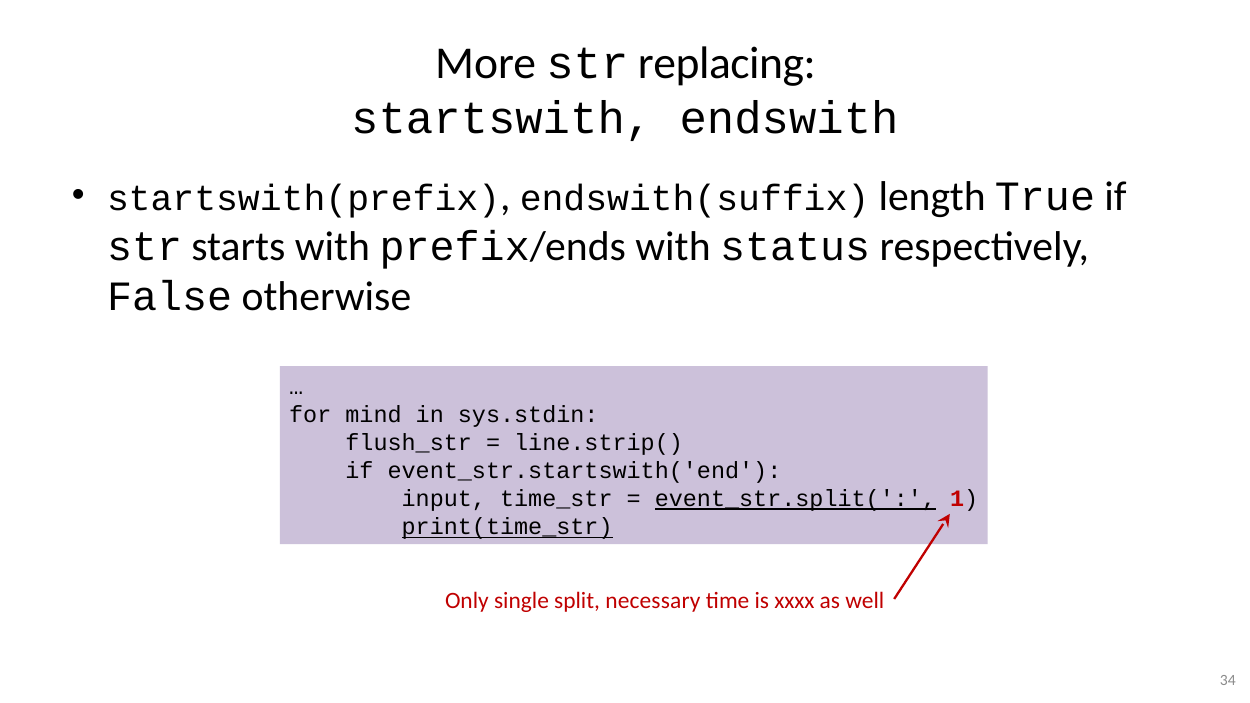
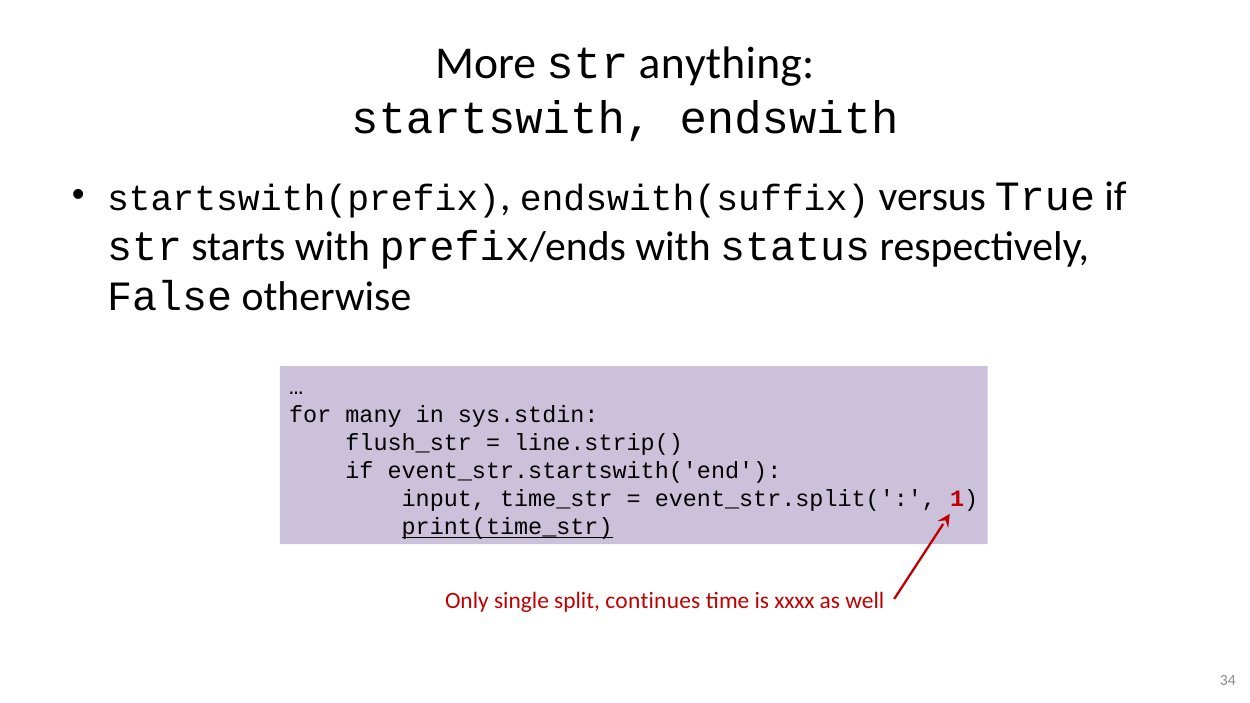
replacing: replacing -> anything (727, 63)
length: length -> versus (932, 197)
mind: mind -> many (374, 415)
event_str.split( underline: present -> none (795, 499)
necessary: necessary -> continues (653, 601)
